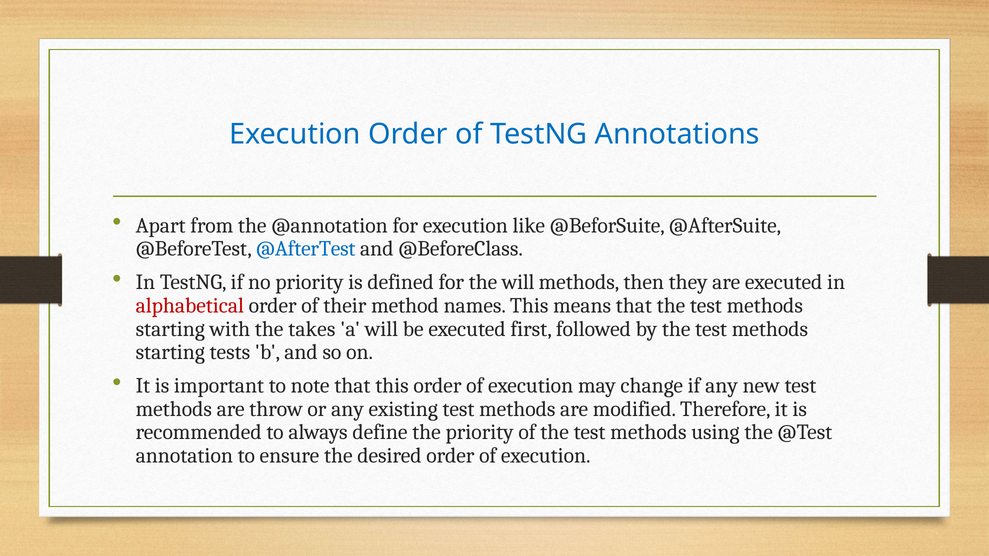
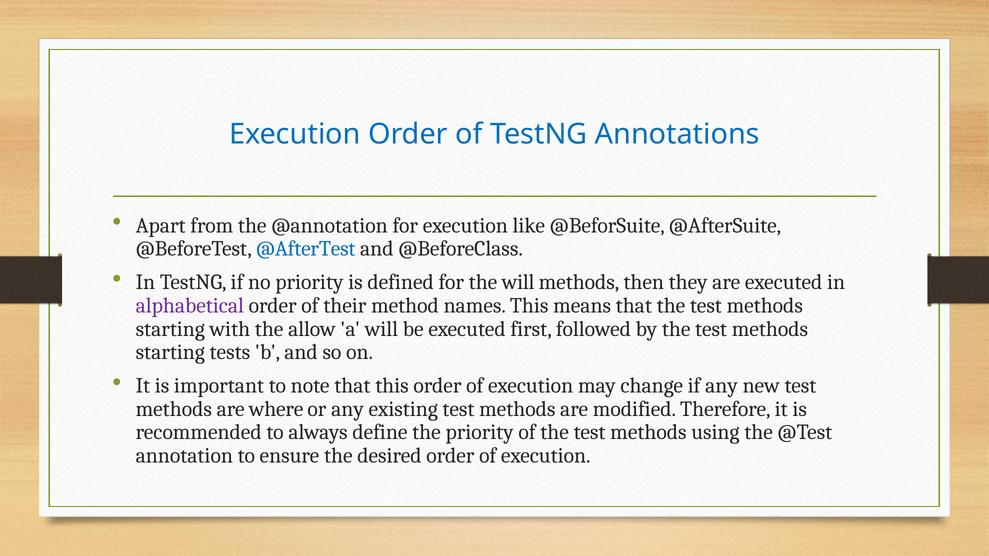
alphabetical colour: red -> purple (190, 306)
takes: takes -> allow (312, 329)
throw: throw -> where (276, 409)
